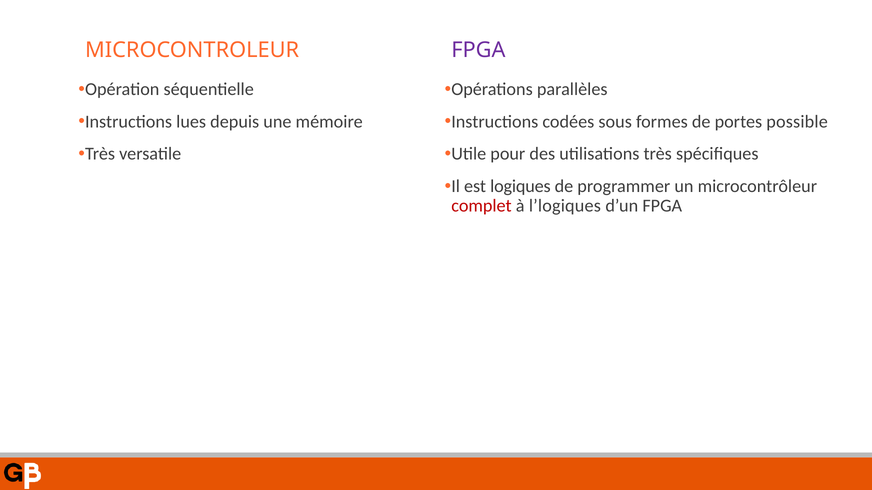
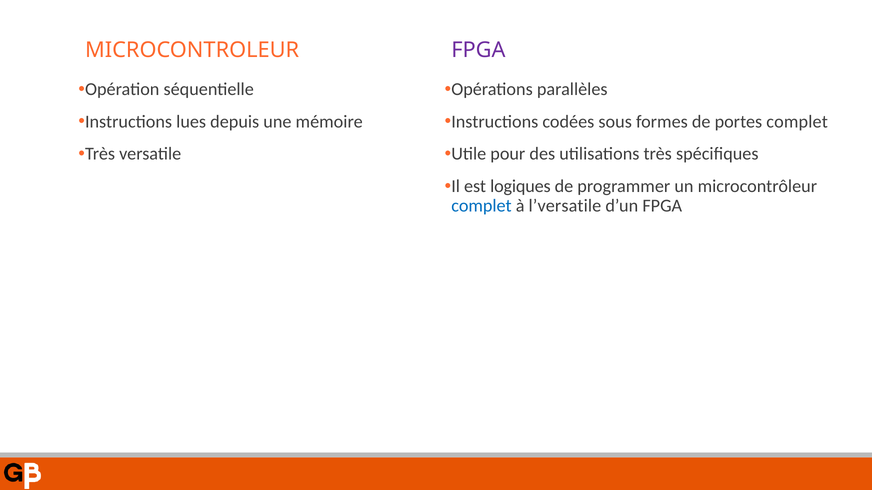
portes possible: possible -> complet (797, 122)
complet colour: red -> blue (481, 206)
l’logiques: l’logiques -> l’versatile (565, 206)
